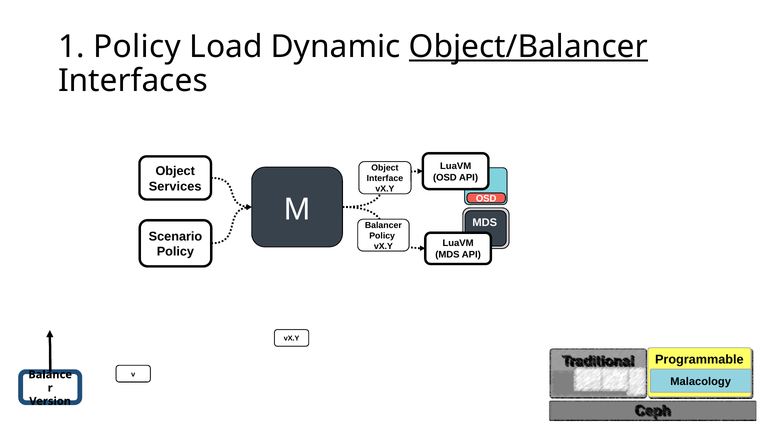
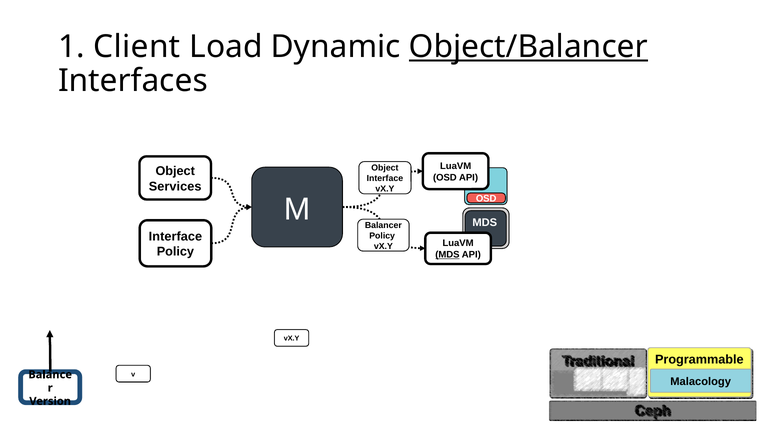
1 Policy: Policy -> Client (137, 47)
Scenario: Scenario -> Interface (175, 237)
MDS underline: none -> present (447, 255)
